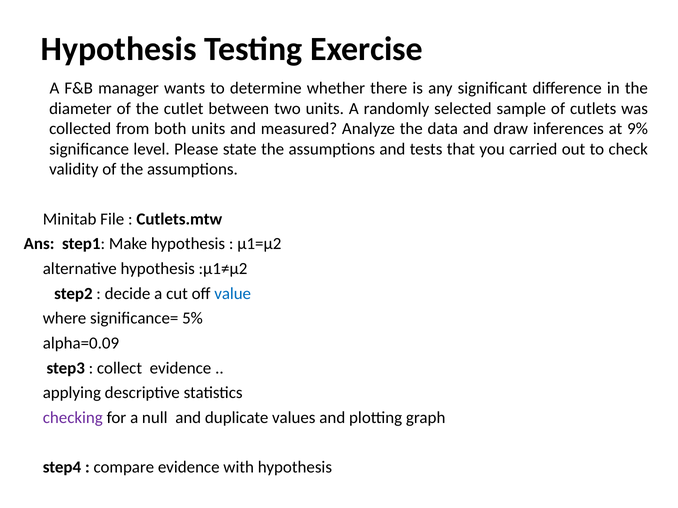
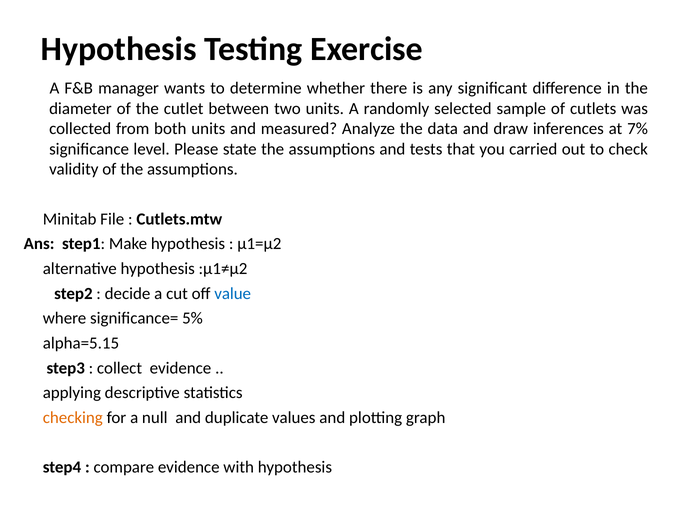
9%: 9% -> 7% (638, 129)
alpha=0.09: alpha=0.09 -> alpha=5.15 (81, 344)
checking colour: purple -> orange (73, 418)
